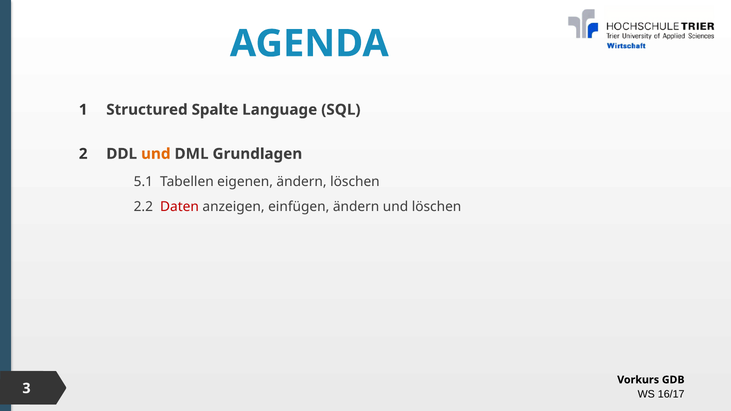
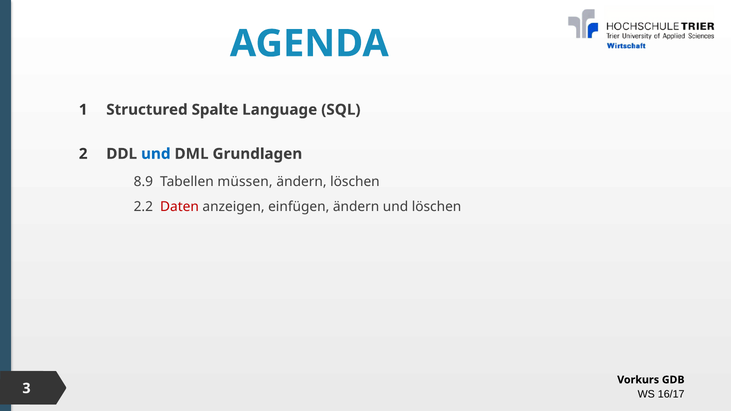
und colour: orange -> blue (156, 154)
5.1: 5.1 -> 8.9 (143, 182)
eigenen: eigenen -> müssen (245, 182)
